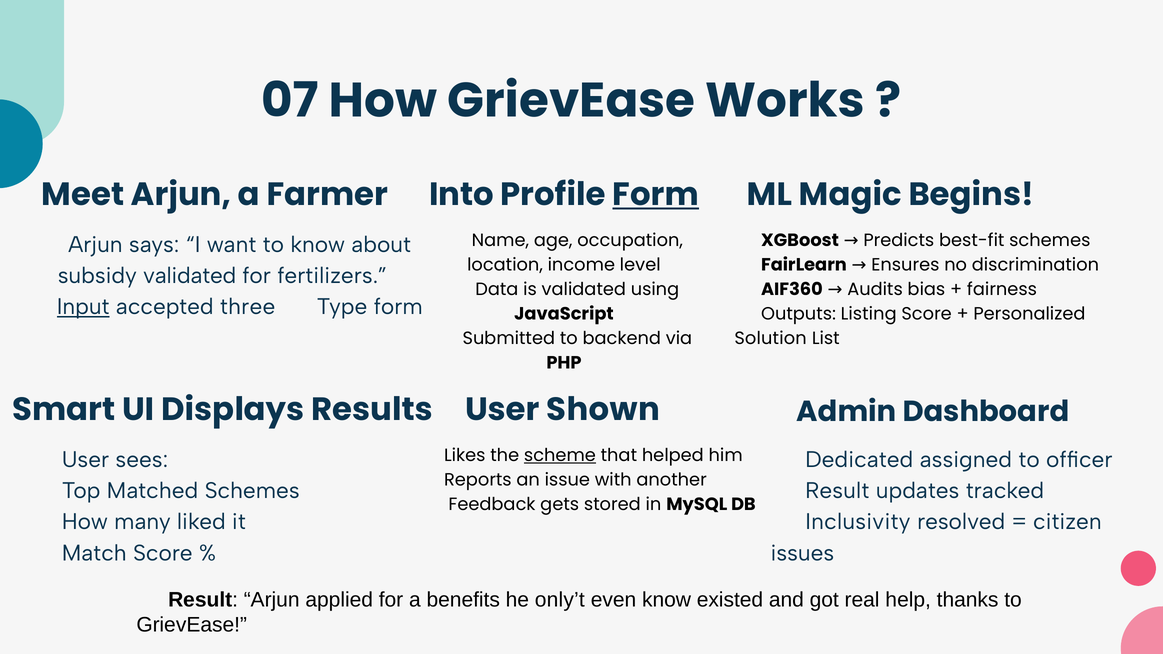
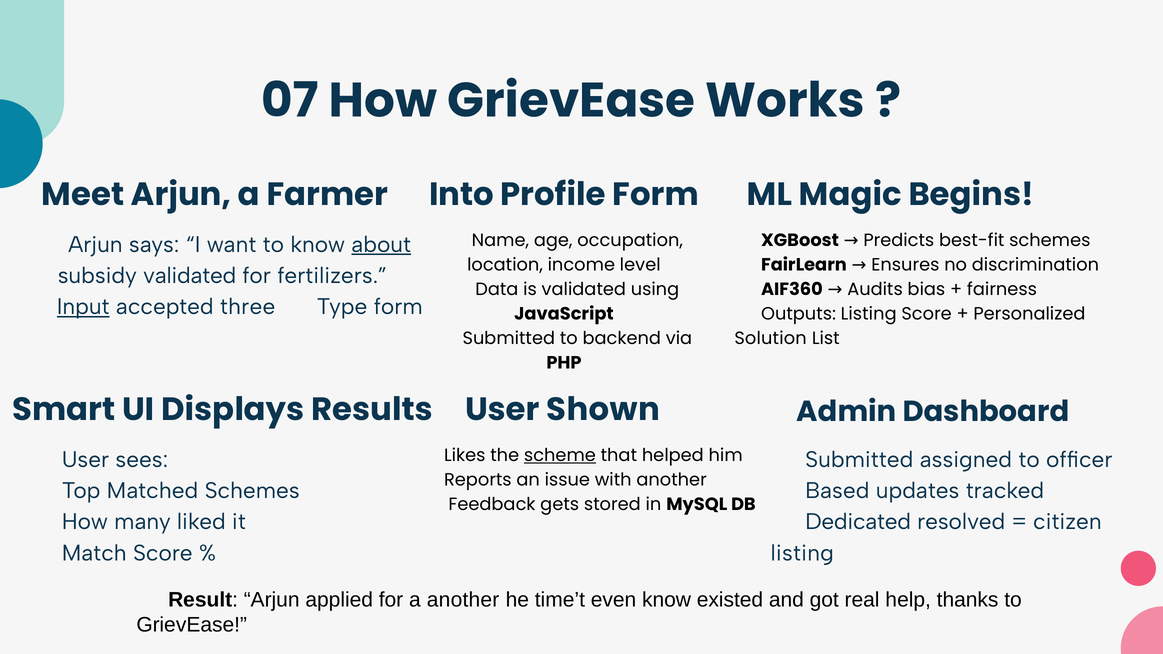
Form underline: present -> none (656, 195)
about underline: none -> present (381, 245)
Dedicated: Dedicated -> Submitted (859, 460)
Result: Result -> Based (837, 491)
Inclusivity: Inclusivity -> Dedicated (858, 522)
issues: issues -> listing (802, 553)
a benefits: benefits -> another (463, 600)
only’t: only’t -> time’t (560, 600)
